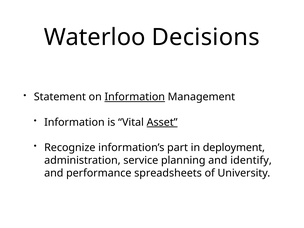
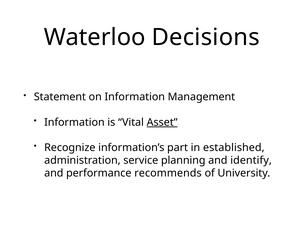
Information underline: present -> none (135, 97)
deployment: deployment -> established (234, 148)
spreadsheets: spreadsheets -> recommends (168, 173)
